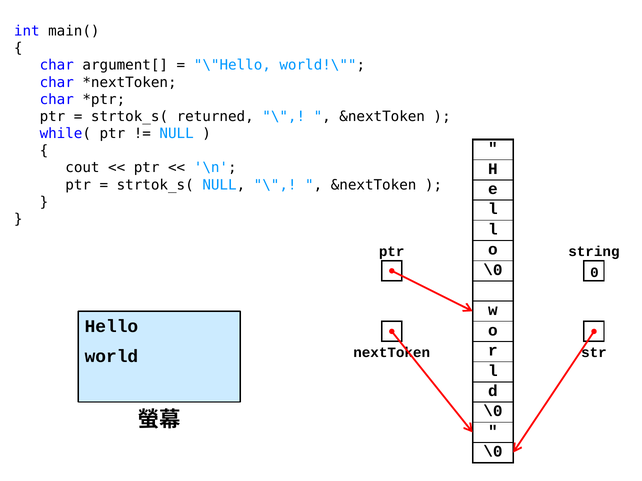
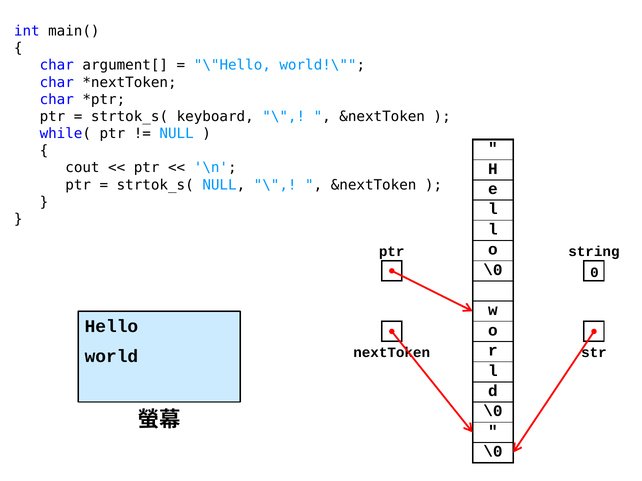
returned: returned -> keyboard (215, 117)
